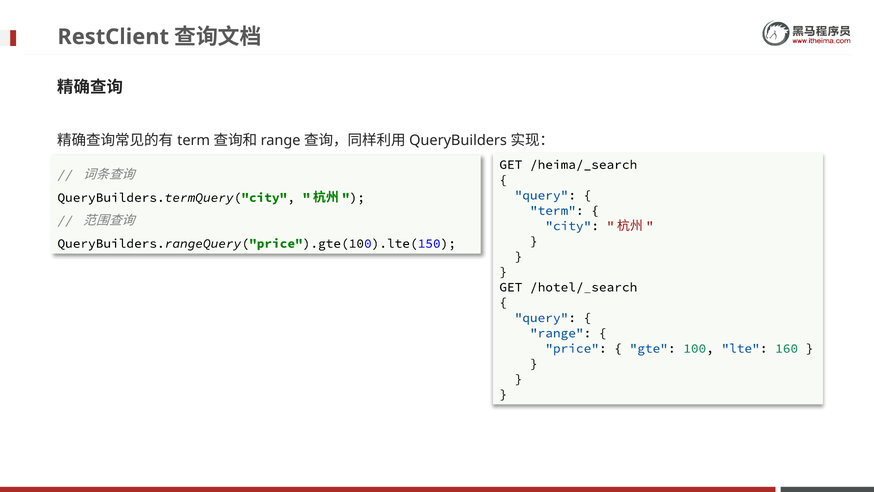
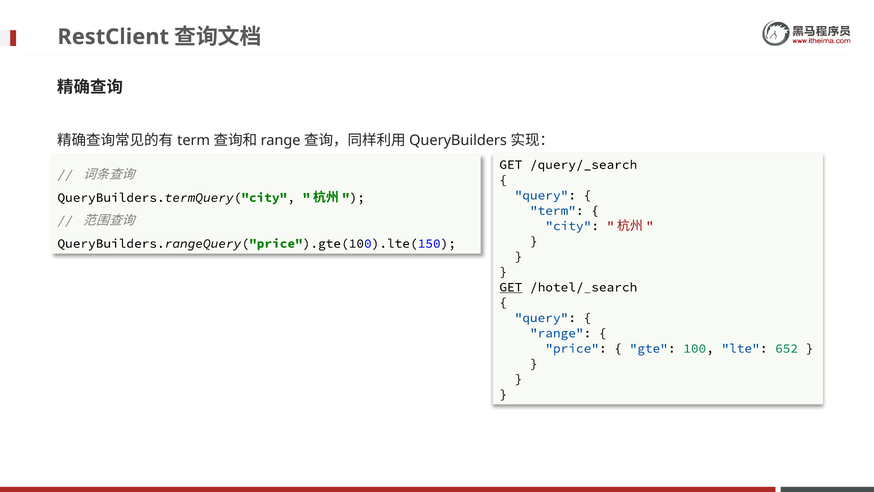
/heima/_search: /heima/_search -> /query/_search (584, 165)
GET underline: none -> present (511, 287)
160: 160 -> 652 (787, 348)
